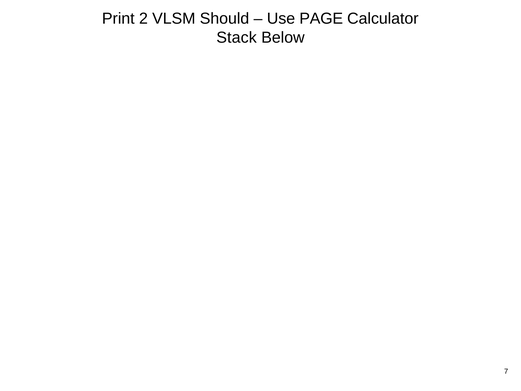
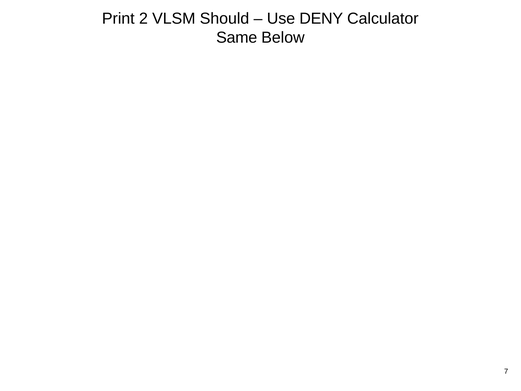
PAGE: PAGE -> DENY (321, 19)
Stack: Stack -> Same (237, 38)
